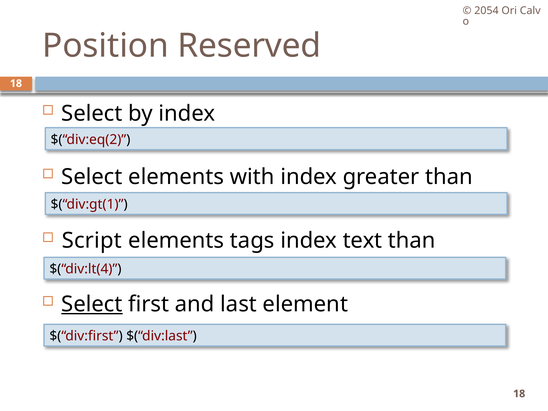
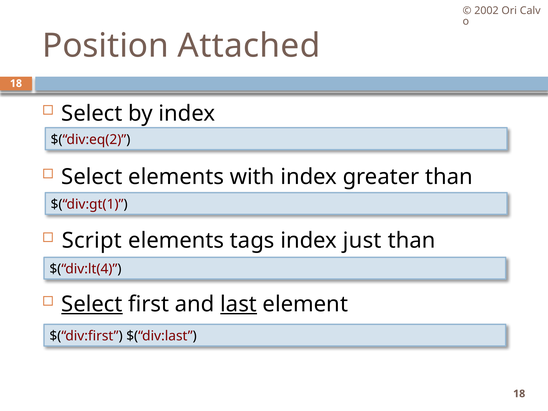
2054: 2054 -> 2002 (486, 11)
Reserved: Reserved -> Attached (249, 46)
text: text -> just (362, 241)
last underline: none -> present (239, 304)
